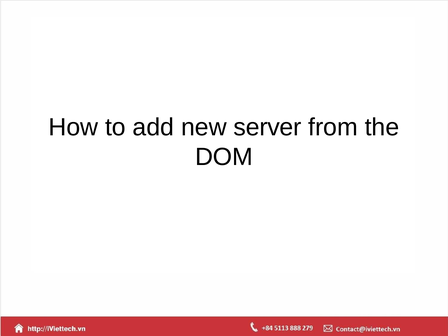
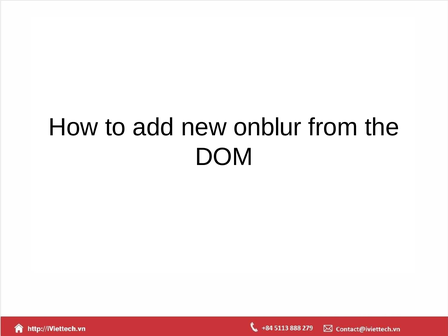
server: server -> onblur (268, 127)
